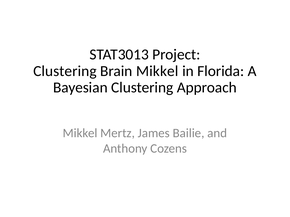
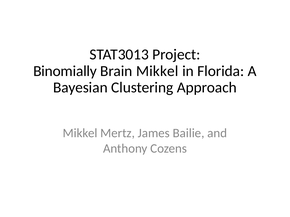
Clustering: Clustering -> Binomially (65, 71)
